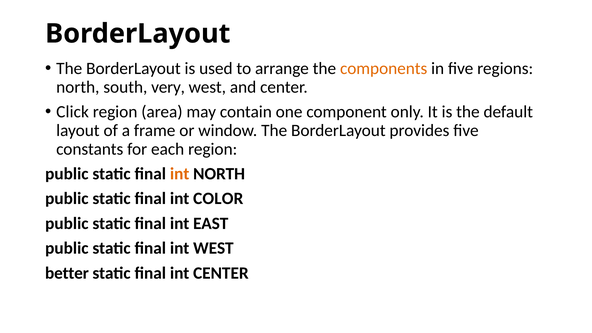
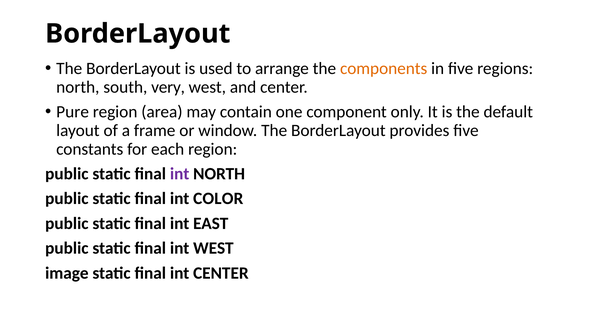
Click: Click -> Pure (73, 112)
int colour: orange -> purple (180, 174)
better: better -> image (67, 273)
